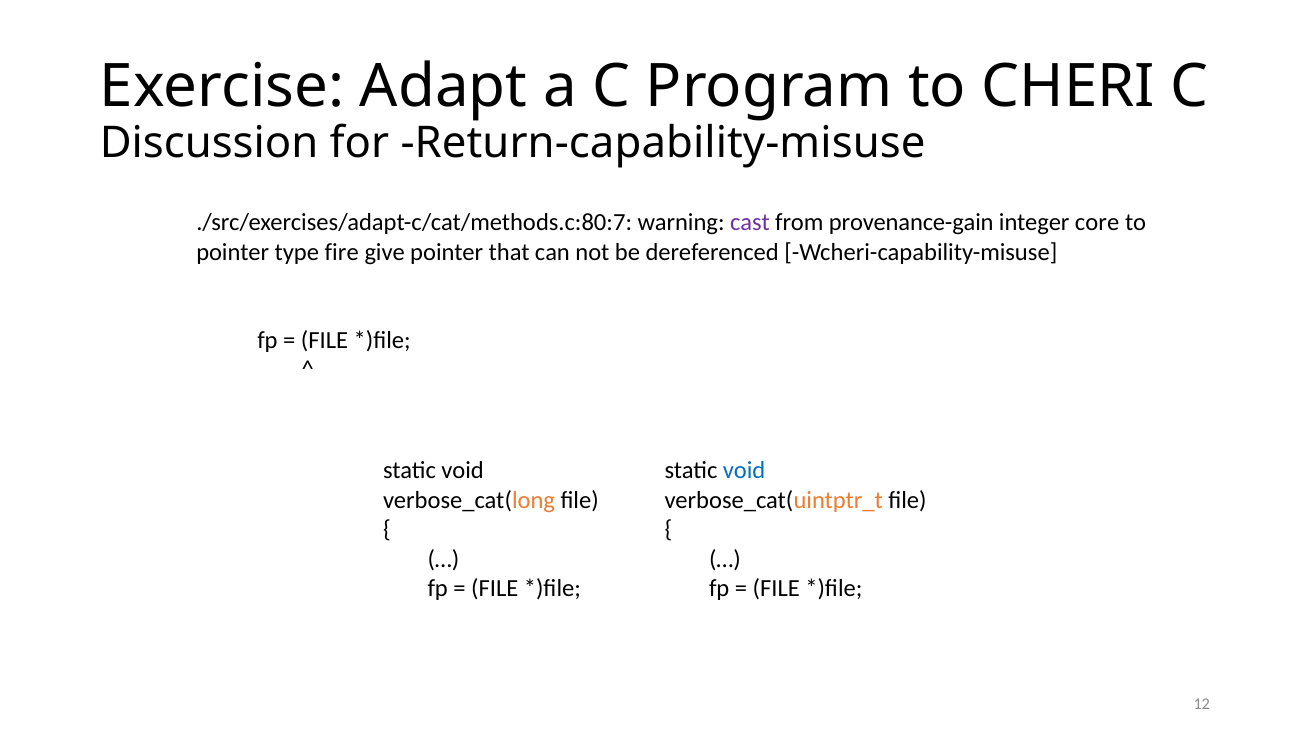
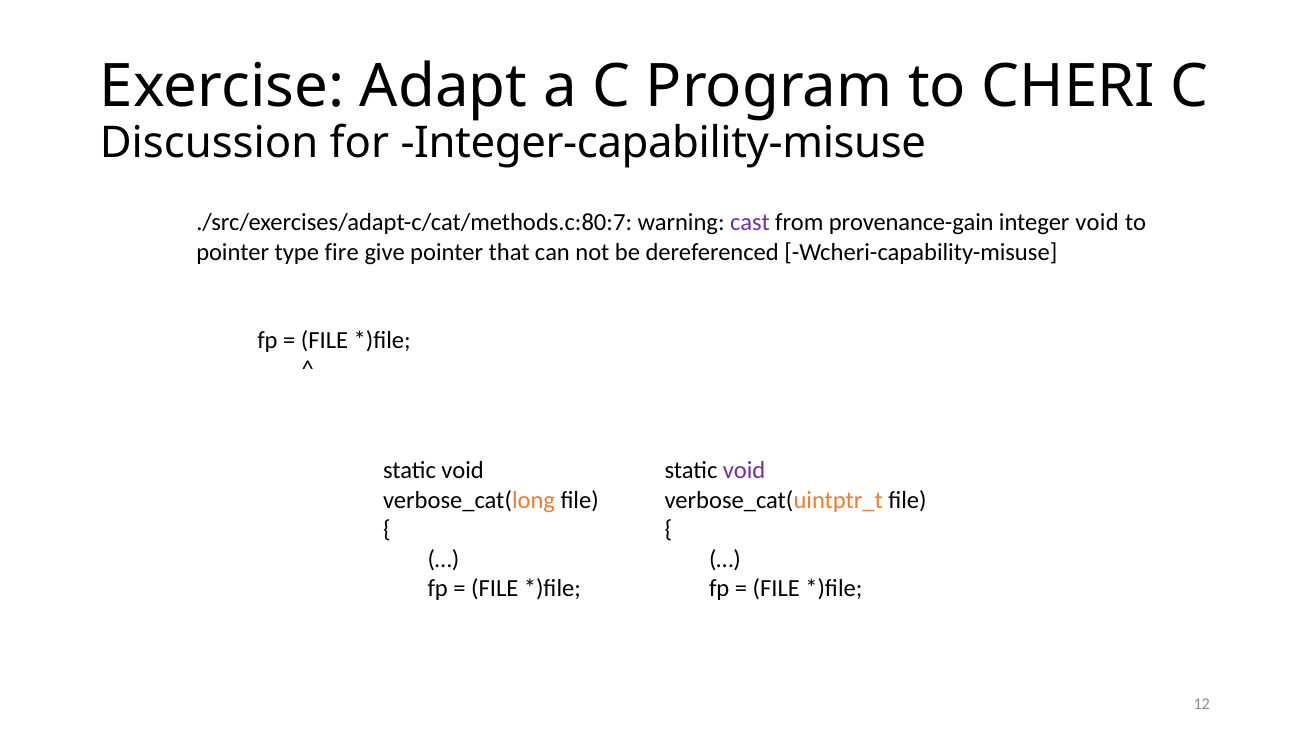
Return-capability-misuse: Return-capability-misuse -> Integer-capability-misuse (663, 143)
integer core: core -> void (1097, 222)
void colour: blue -> purple (744, 471)
